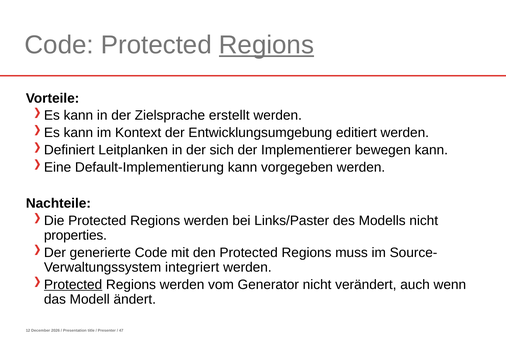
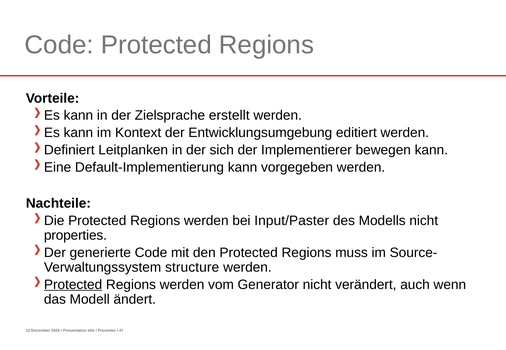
Regions underline: present -> none (266, 45)
Links/Paster: Links/Paster -> Input/Paster (292, 221)
integriert: integriert -> structure (192, 268)
